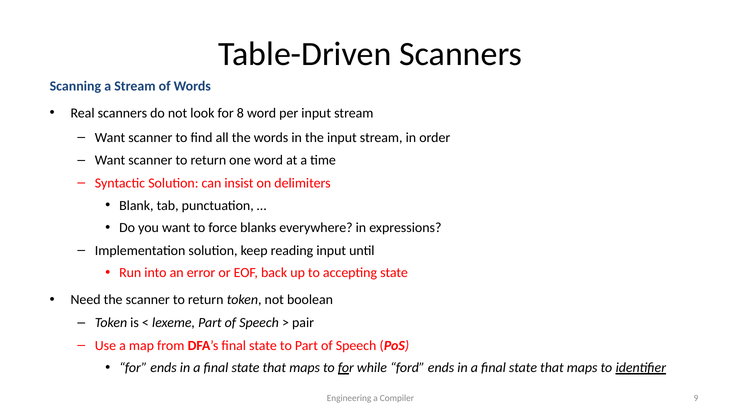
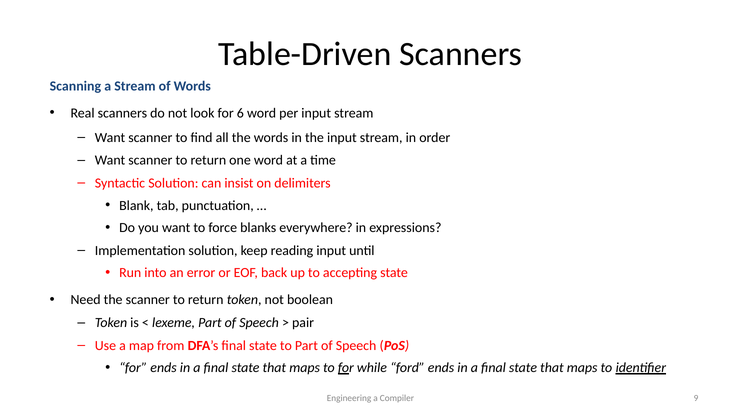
8: 8 -> 6 (240, 113)
